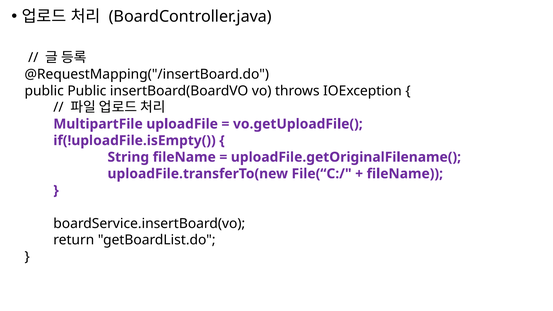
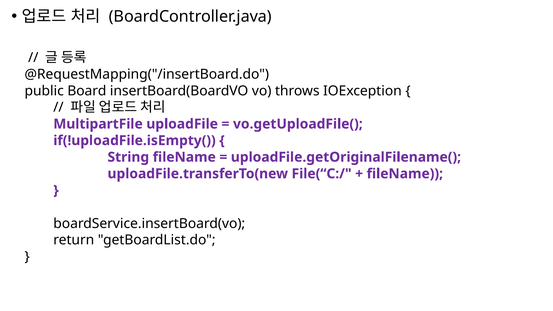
public Public: Public -> Board (87, 91)
